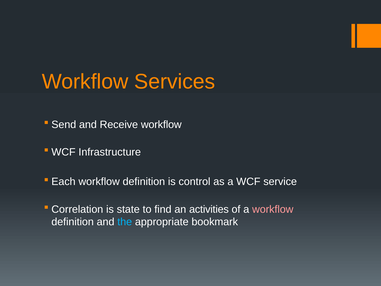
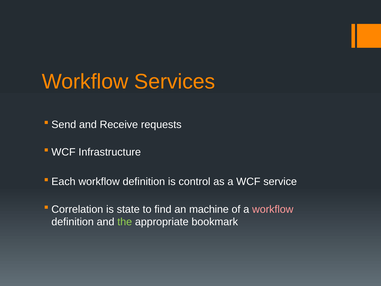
Receive workflow: workflow -> requests (161, 124)
activities: activities -> machine (209, 209)
the colour: light blue -> light green (125, 222)
